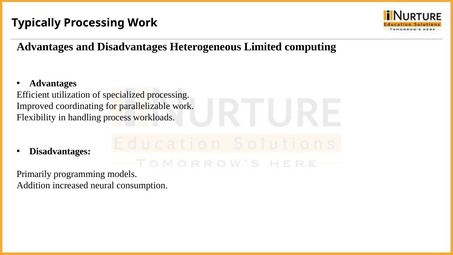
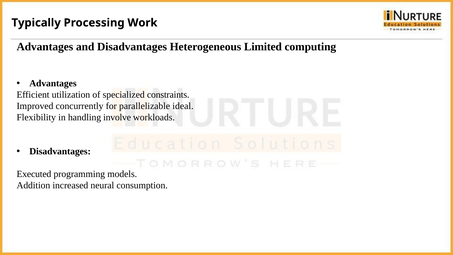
specialized processing: processing -> constraints (168, 95)
coordinating: coordinating -> concurrently (80, 106)
parallelizable work: work -> ideal (183, 106)
process: process -> involve (117, 117)
Primarily: Primarily -> Executed (34, 174)
